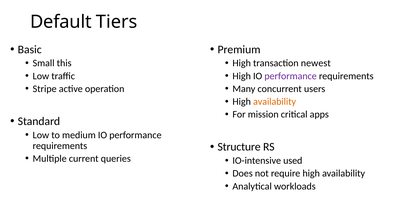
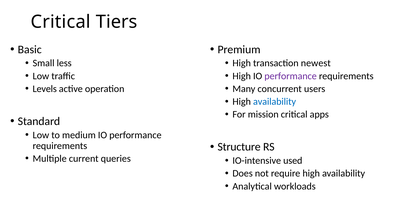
Default: Default -> Critical (61, 22)
this: this -> less (64, 63)
Stripe: Stripe -> Levels (45, 89)
availability colour: orange -> blue (275, 102)
